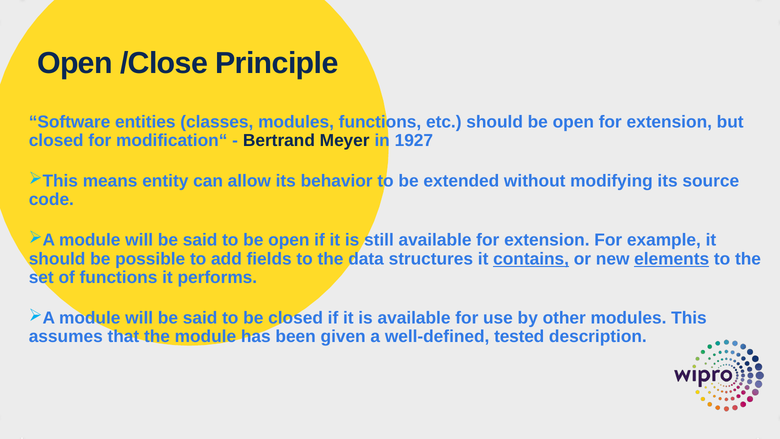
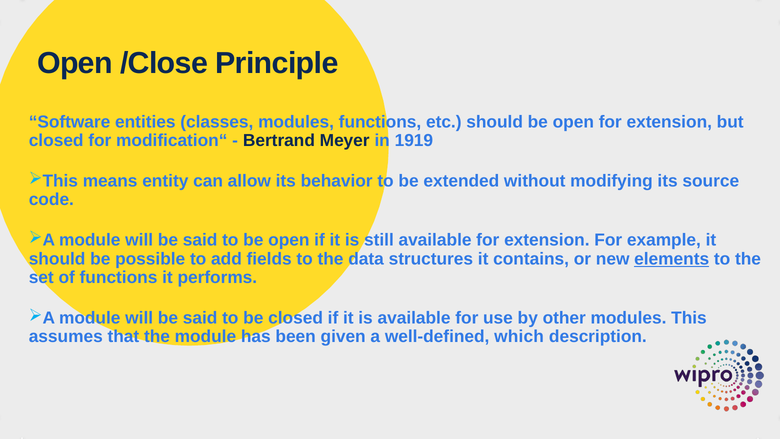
1927: 1927 -> 1919 (414, 141)
contains underline: present -> none (531, 259)
tested: tested -> which (519, 337)
